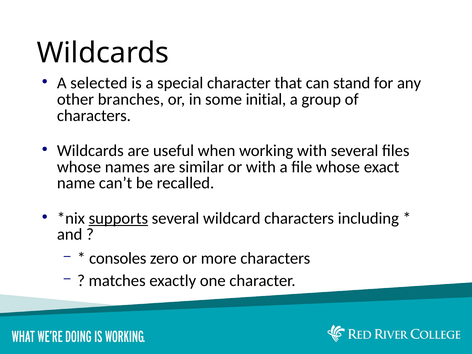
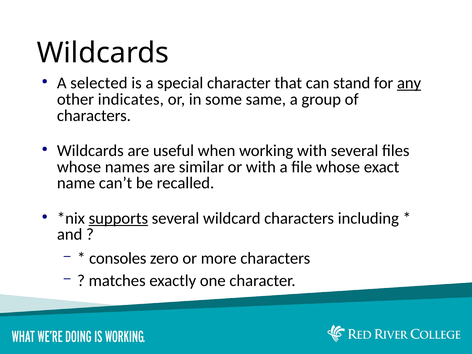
any underline: none -> present (409, 83)
branches: branches -> indicates (131, 99)
initial: initial -> same (266, 99)
